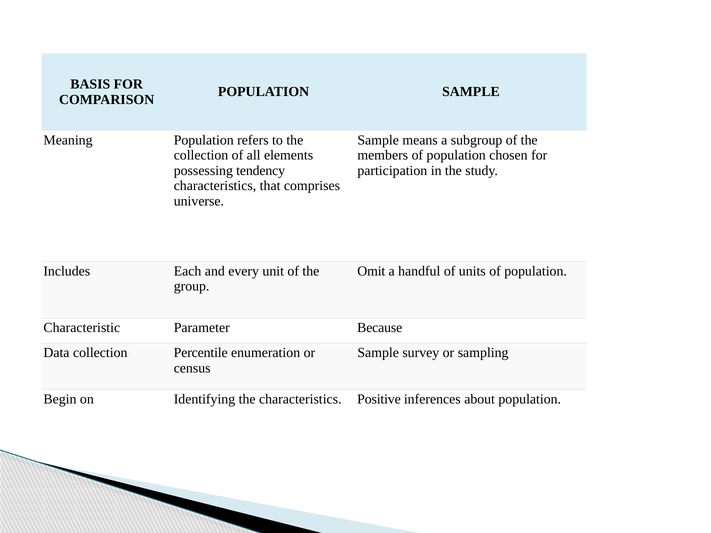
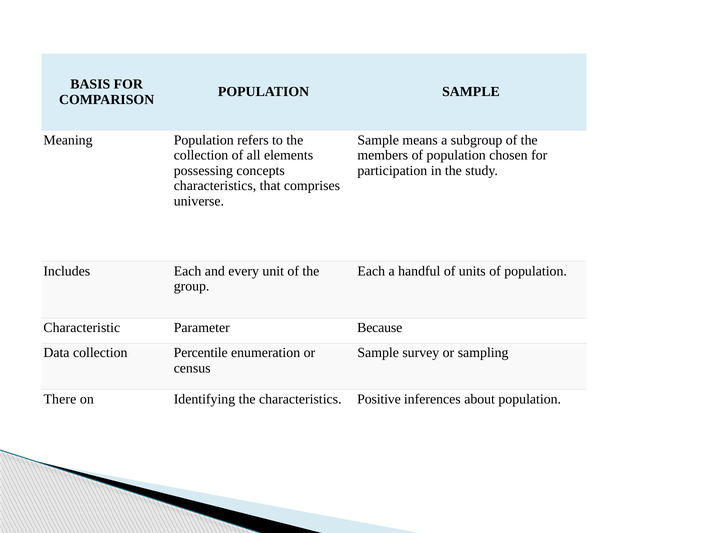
tendency: tendency -> concepts (261, 171)
Omit: Omit -> Each (371, 271)
Begin: Begin -> There (60, 399)
